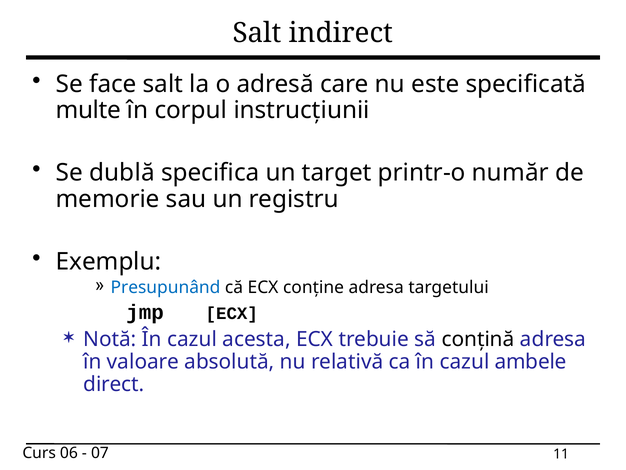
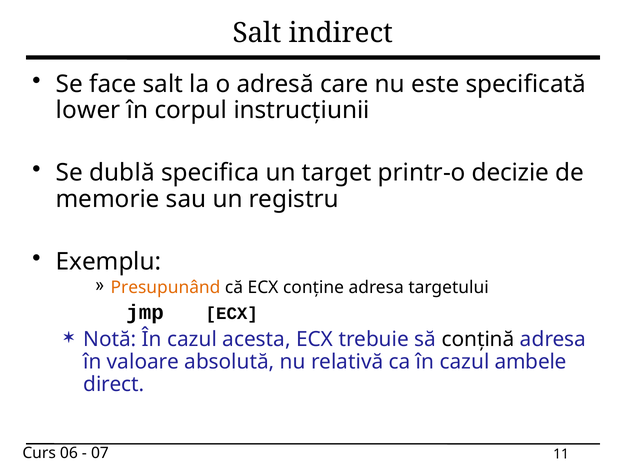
multe: multe -> lower (88, 110)
număr: număr -> decizie (510, 173)
Presupunând colour: blue -> orange (166, 287)
